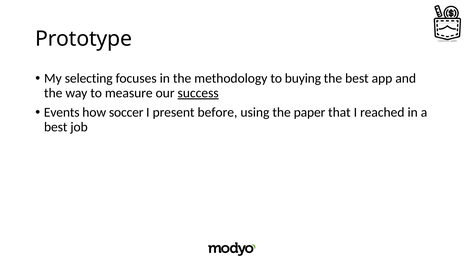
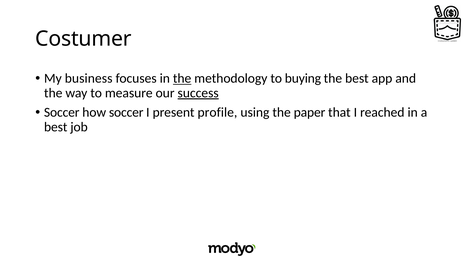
Prototype: Prototype -> Costumer (84, 39)
selecting: selecting -> business (89, 78)
the underline: none -> present (182, 78)
Events: Events -> Soccer (62, 113)
before: before -> profile (217, 113)
